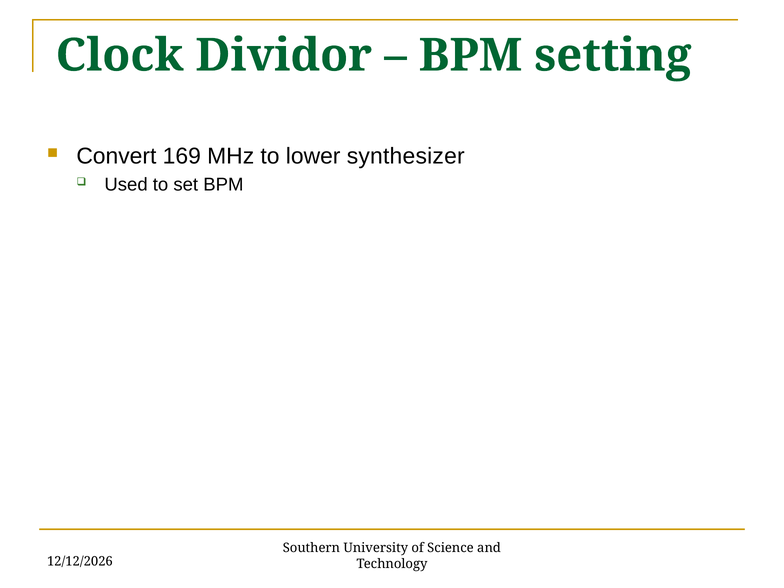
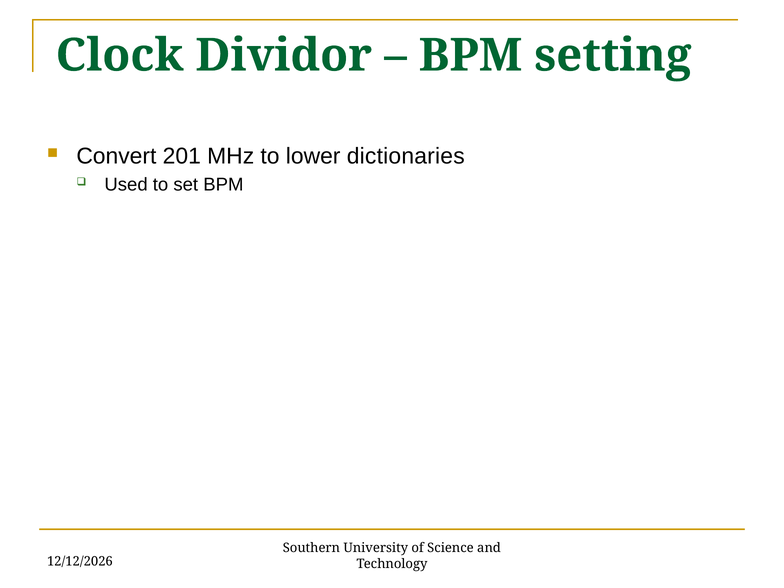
169: 169 -> 201 (182, 156)
synthesizer: synthesizer -> dictionaries (406, 156)
